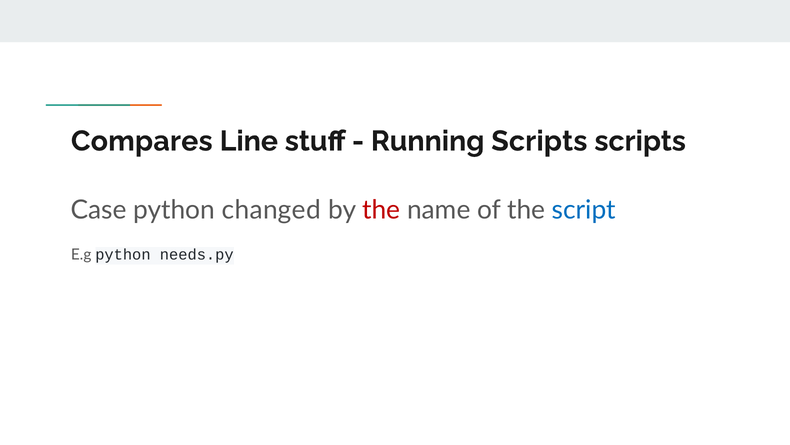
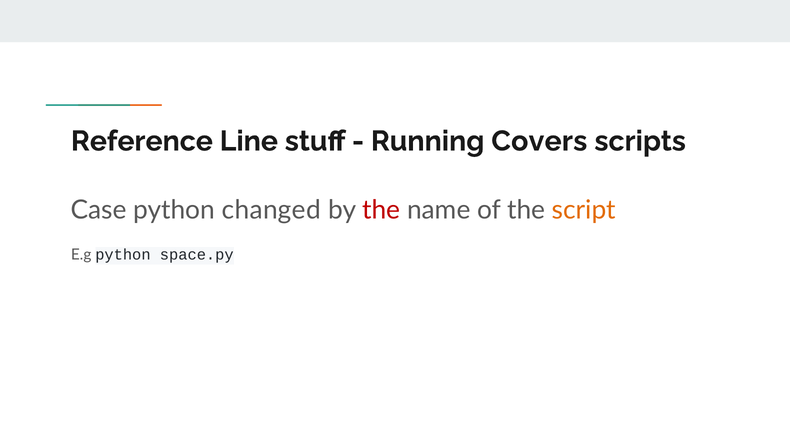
Compares: Compares -> Reference (142, 141)
Running Scripts: Scripts -> Covers (539, 141)
script colour: blue -> orange (584, 210)
needs.py: needs.py -> space.py (197, 254)
